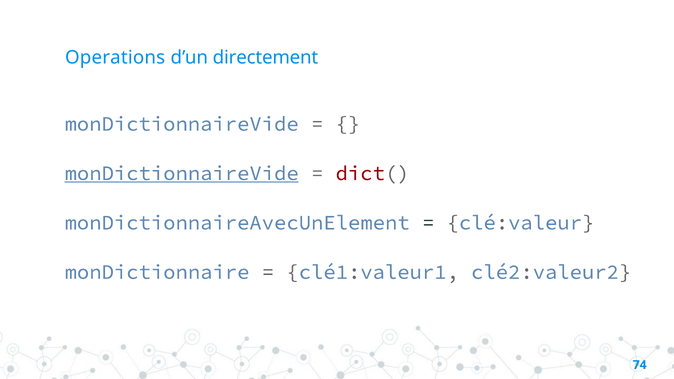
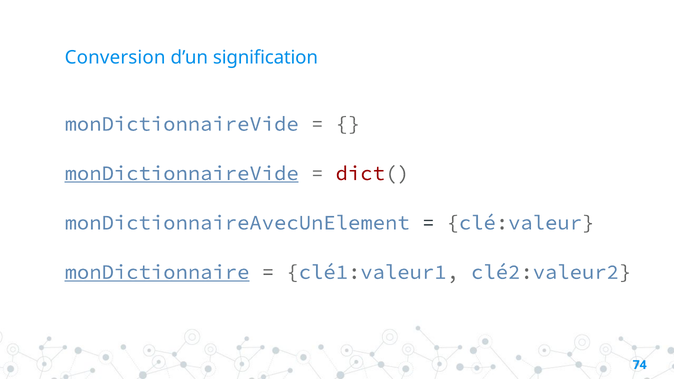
Operations: Operations -> Conversion (115, 58)
directement: directement -> signification (265, 58)
monDictionnaire underline: none -> present (157, 272)
